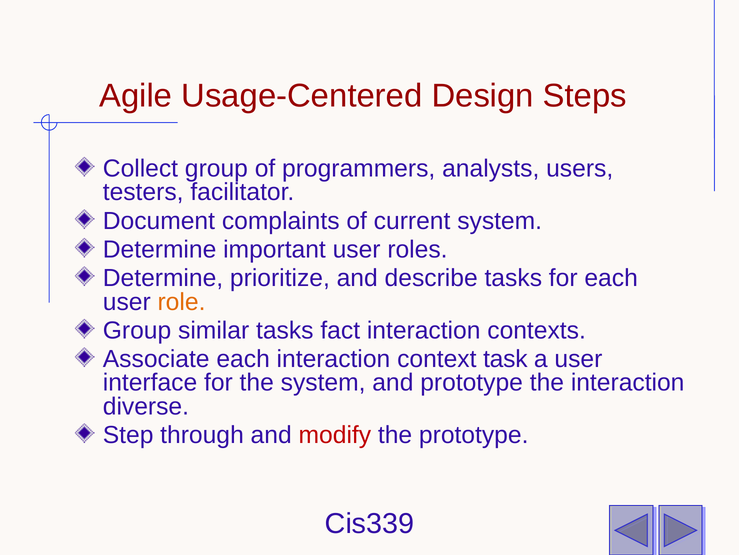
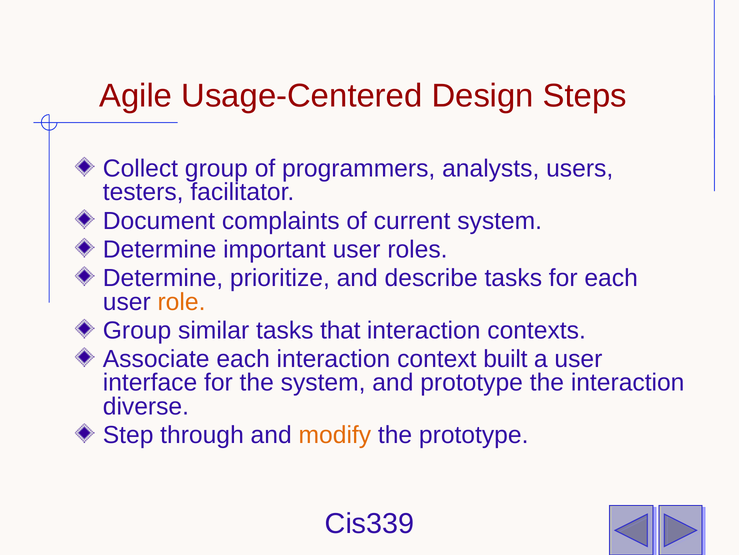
fact: fact -> that (340, 330)
task: task -> built (505, 359)
modify colour: red -> orange (335, 434)
